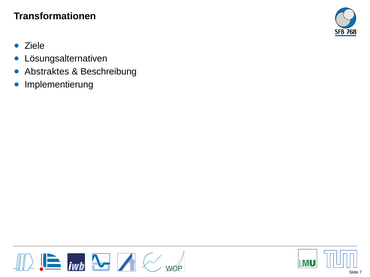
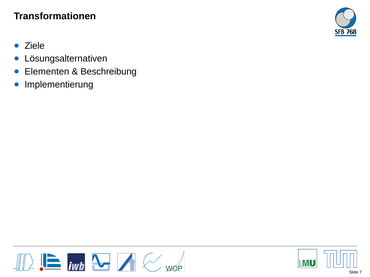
Abstraktes: Abstraktes -> Elementen (47, 72)
